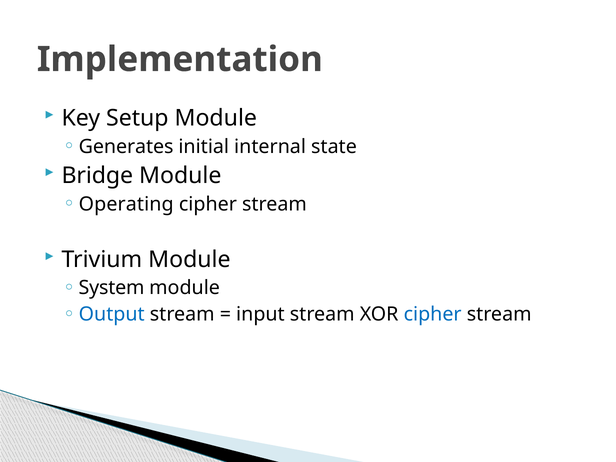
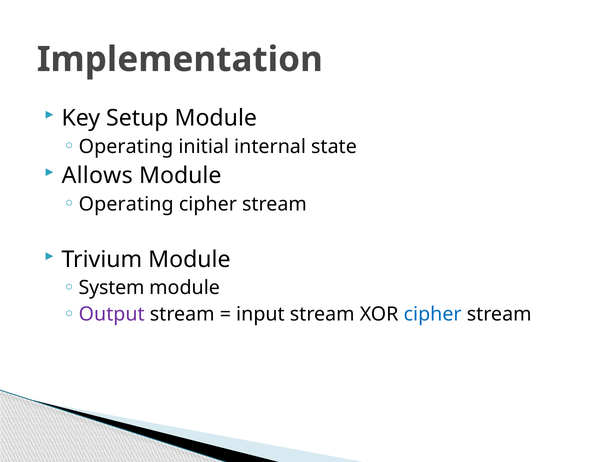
Generates: Generates -> Operating (126, 147)
Bridge: Bridge -> Allows (97, 176)
Output colour: blue -> purple (112, 314)
